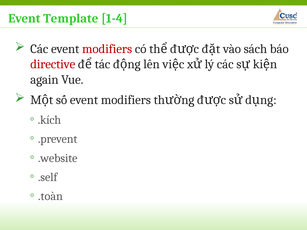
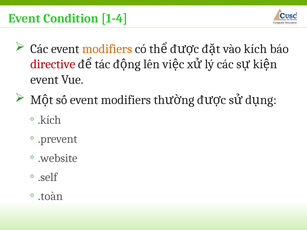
Template: Template -> Condition (71, 18)
modifiers colour: red -> orange (107, 49)
sách: sách -> kích (255, 49)
again: again -> event (44, 80)
